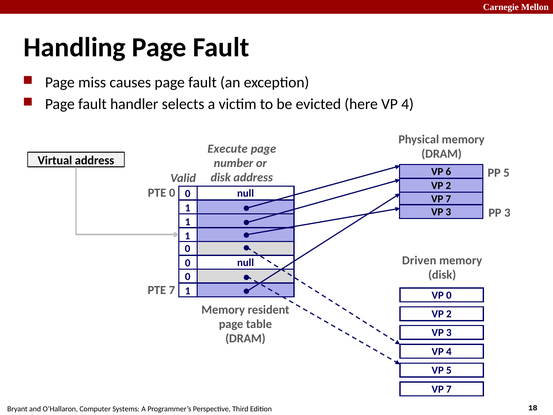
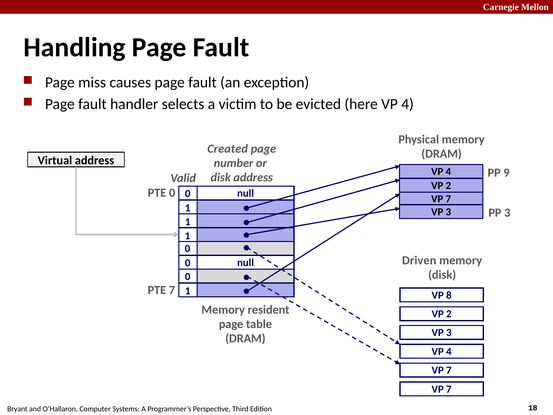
Execute: Execute -> Created (228, 149)
6: 6 -> 4 (448, 172)
PP 5: 5 -> 9 (506, 173)
VP 0: 0 -> 8 (449, 295)
5: 5 -> 7 (449, 370)
